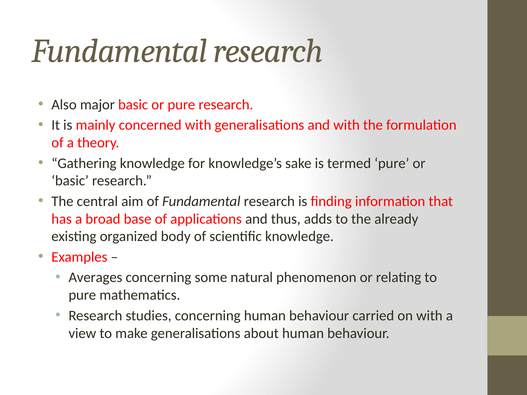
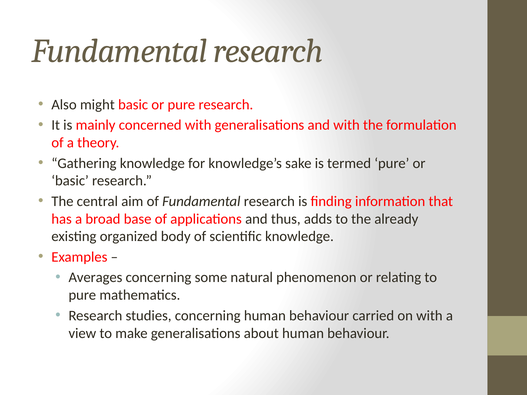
major: major -> might (97, 105)
